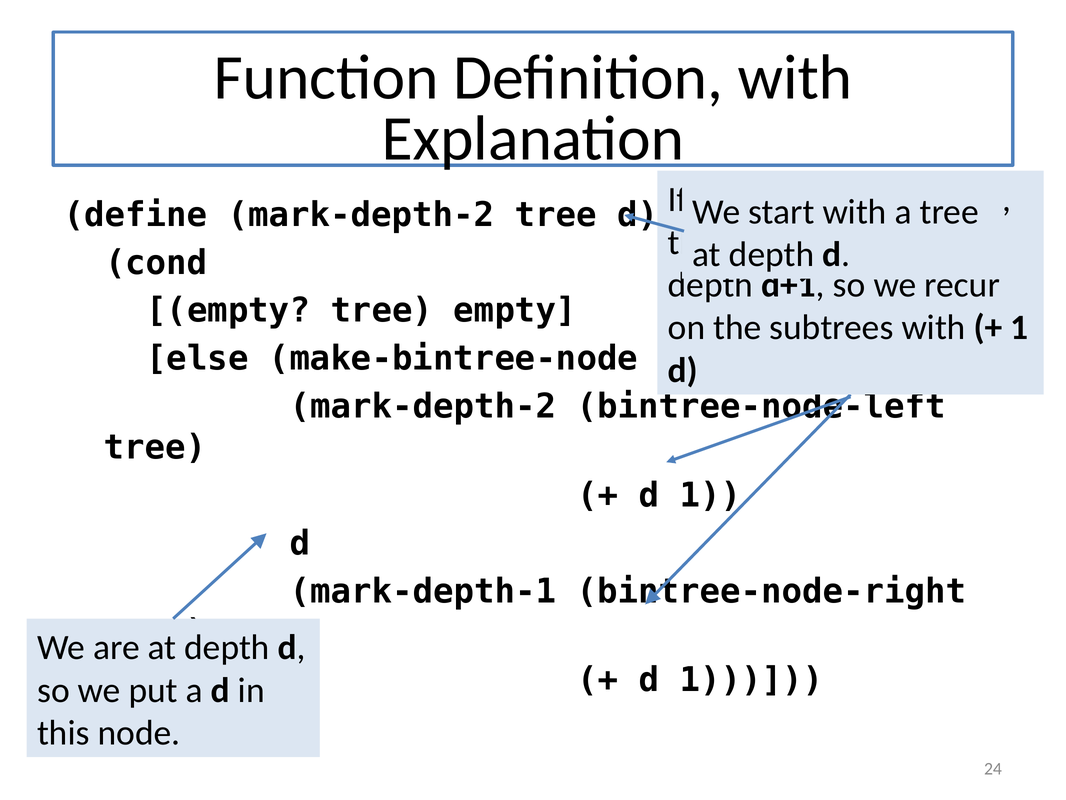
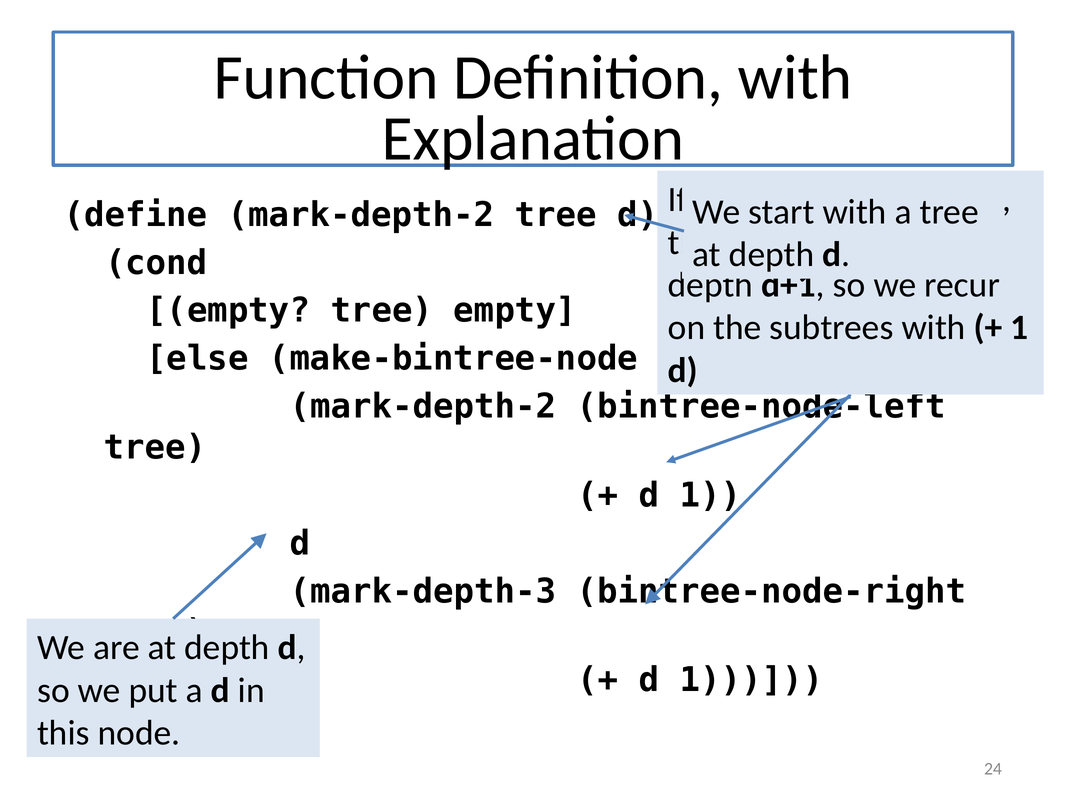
mark-depth-1: mark-depth-1 -> mark-depth-3 (423, 591)
